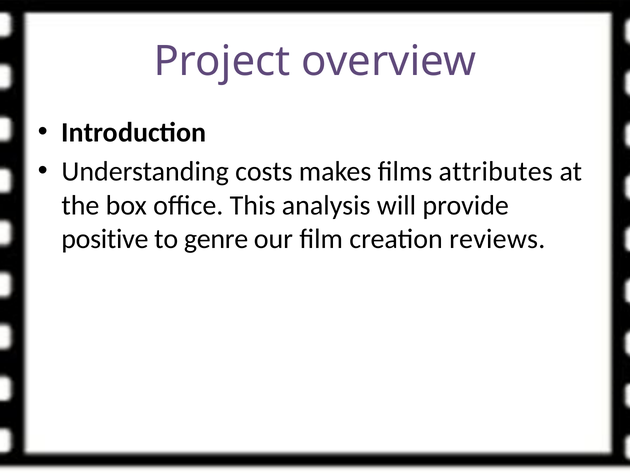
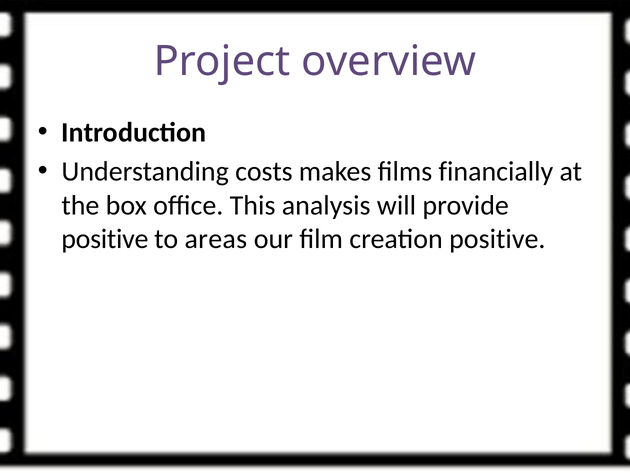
attributes: attributes -> financially (496, 171)
genre: genre -> areas (216, 239)
creation reviews: reviews -> positive (497, 239)
